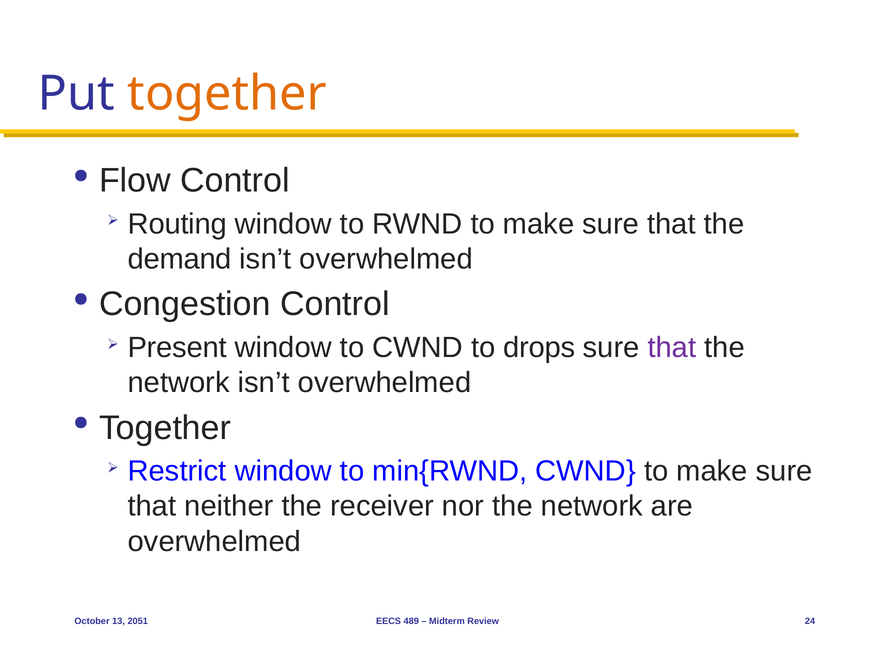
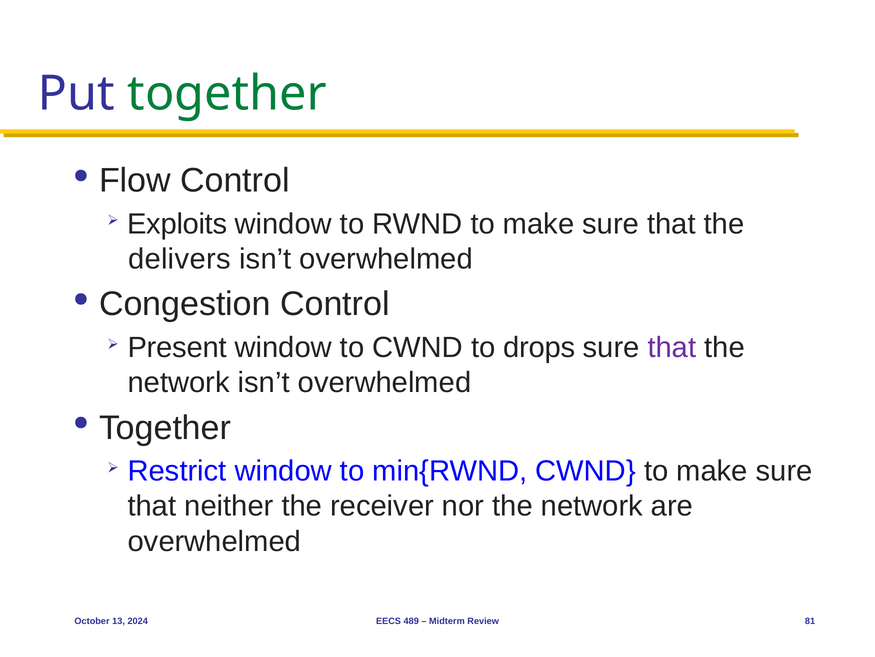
together colour: orange -> green (227, 94)
Routing: Routing -> Exploits (177, 224)
demand: demand -> delivers (179, 259)
2051: 2051 -> 2024 (138, 620)
24: 24 -> 81 (810, 620)
